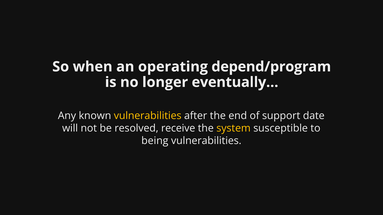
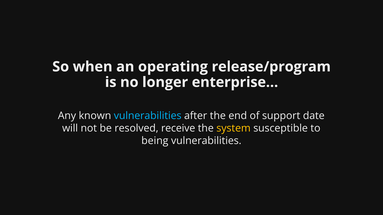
depend/program: depend/program -> release/program (271, 67)
eventually…: eventually… -> enterprise… (235, 82)
vulnerabilities colour: yellow -> light blue (148, 116)
